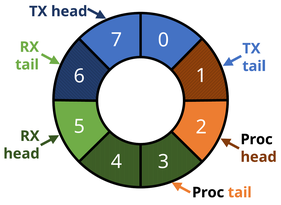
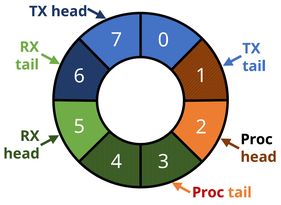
Proc colour: black -> red (208, 192)
